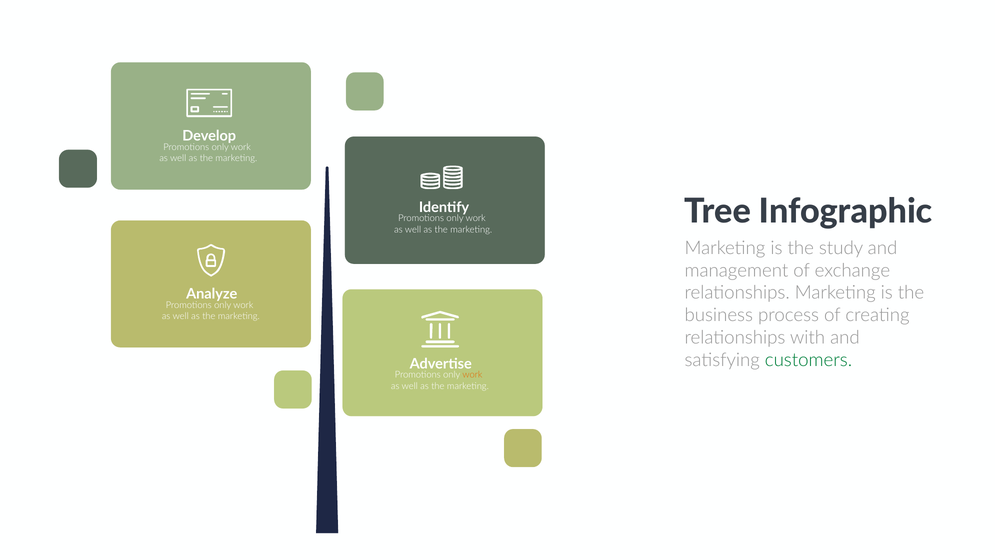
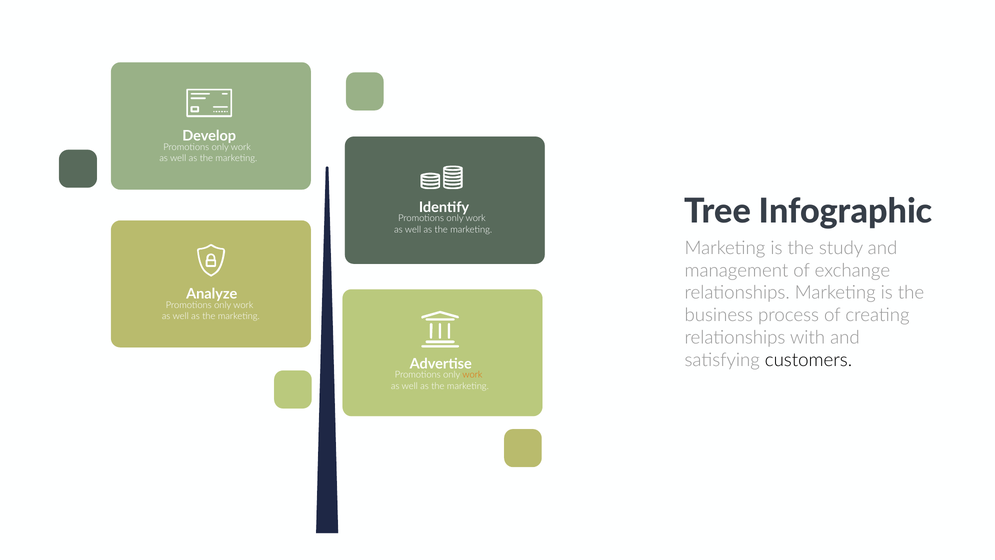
customers colour: green -> black (808, 360)
